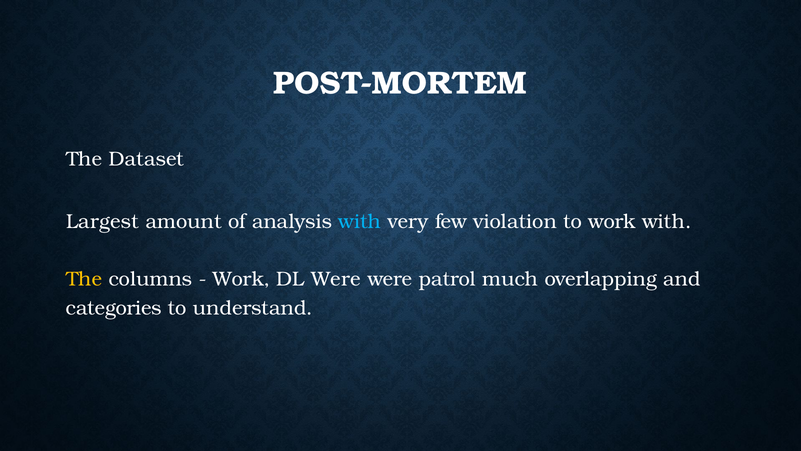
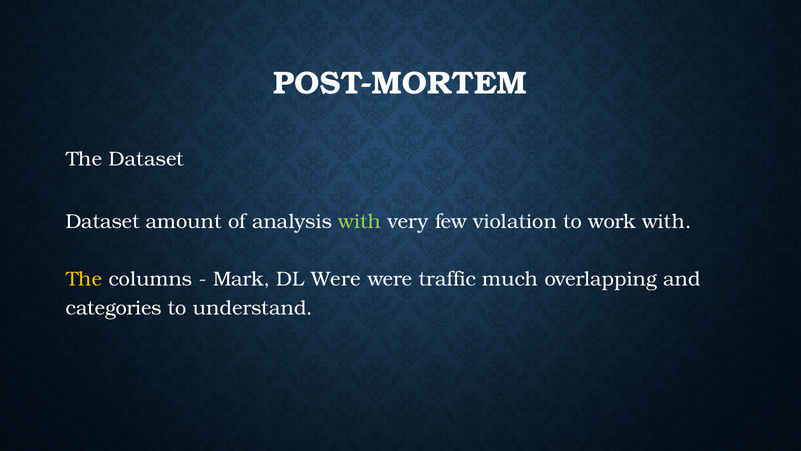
Largest: Largest -> Dataset (103, 221)
with colour: light blue -> light green (360, 221)
Work: Work -> Mark (242, 279)
patrol: patrol -> traffic (447, 279)
